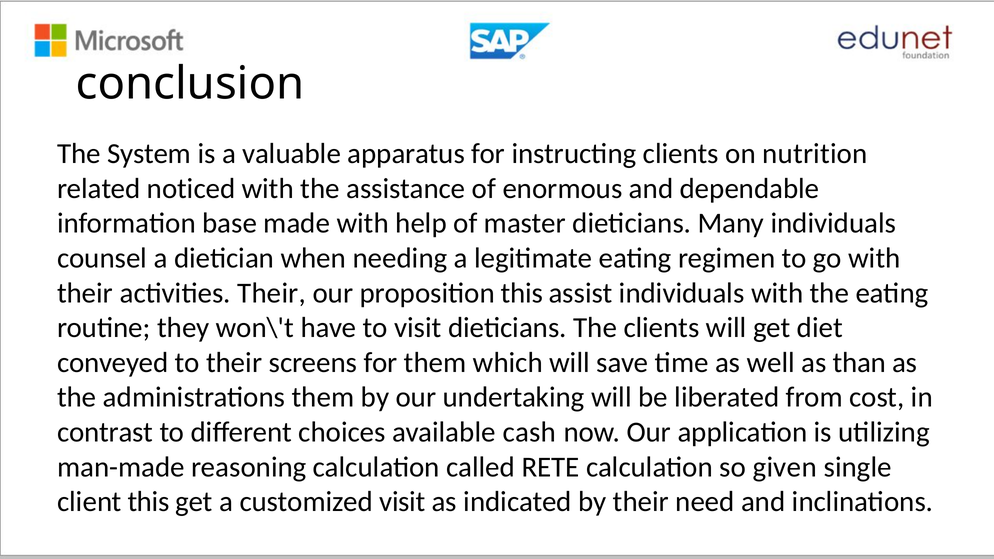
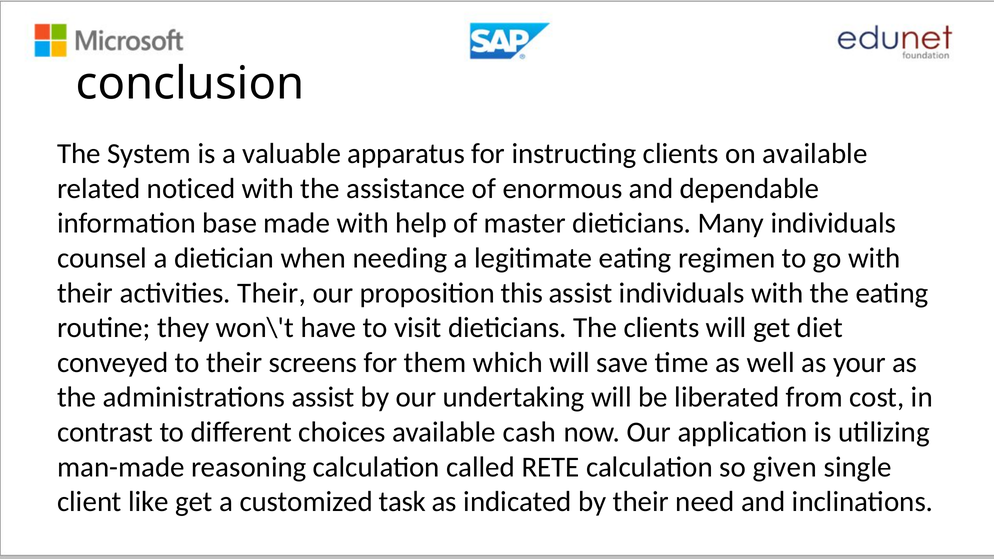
on nutrition: nutrition -> available (815, 154)
than: than -> your (860, 363)
administrations them: them -> assist (323, 397)
client this: this -> like (148, 502)
customized visit: visit -> task (402, 502)
